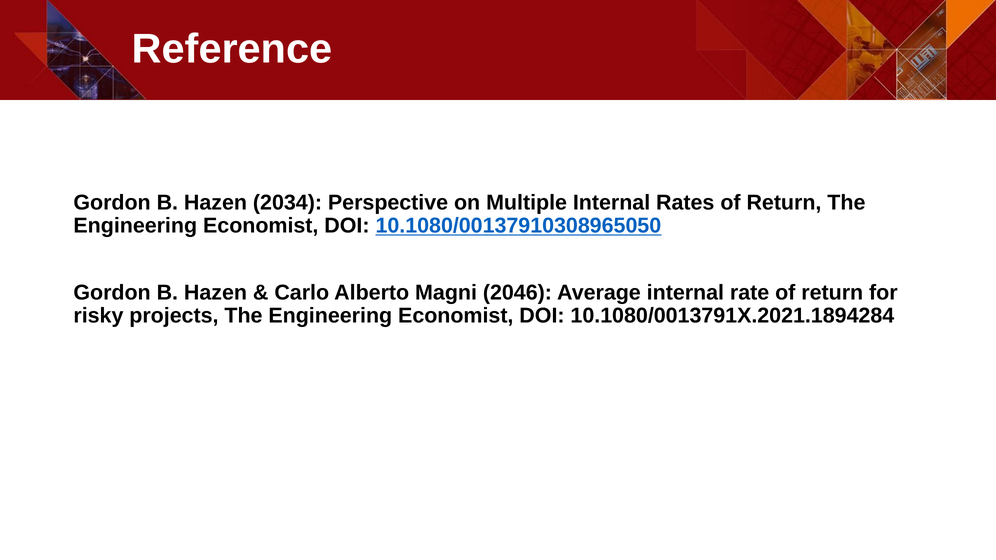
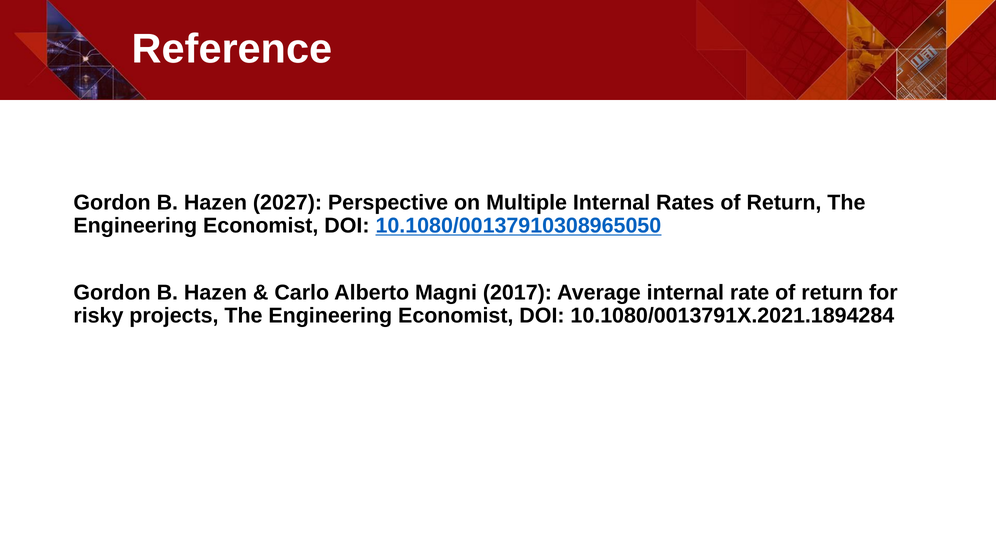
2034: 2034 -> 2027 (288, 203)
2046: 2046 -> 2017 (517, 293)
